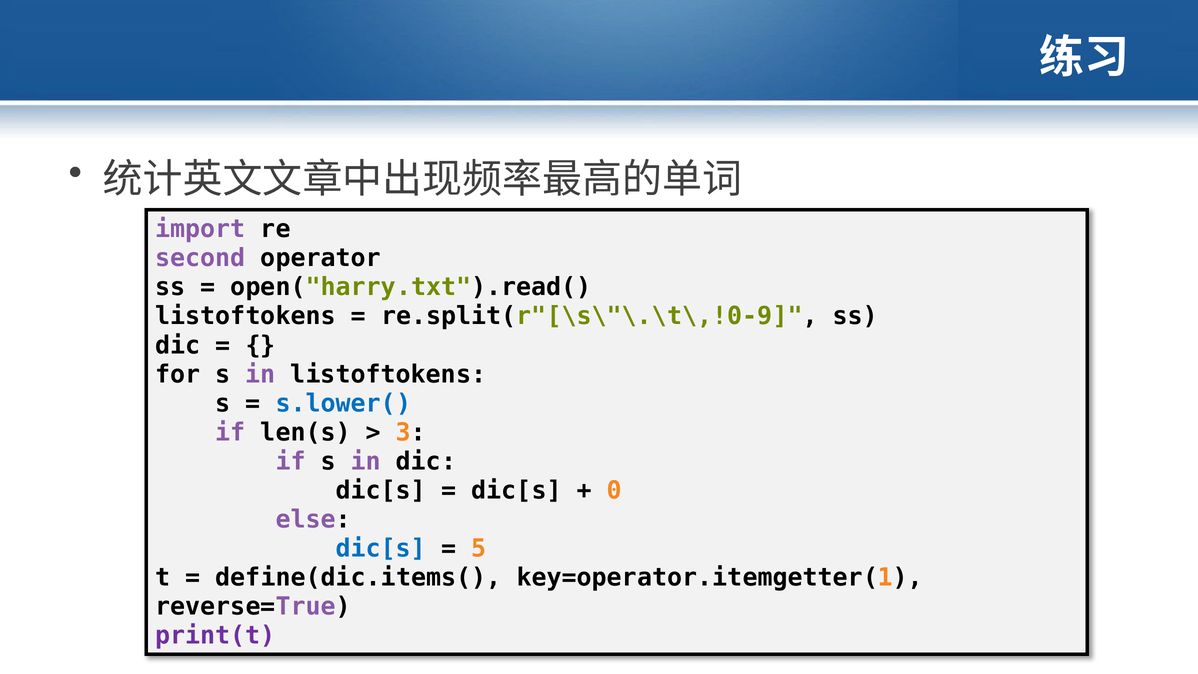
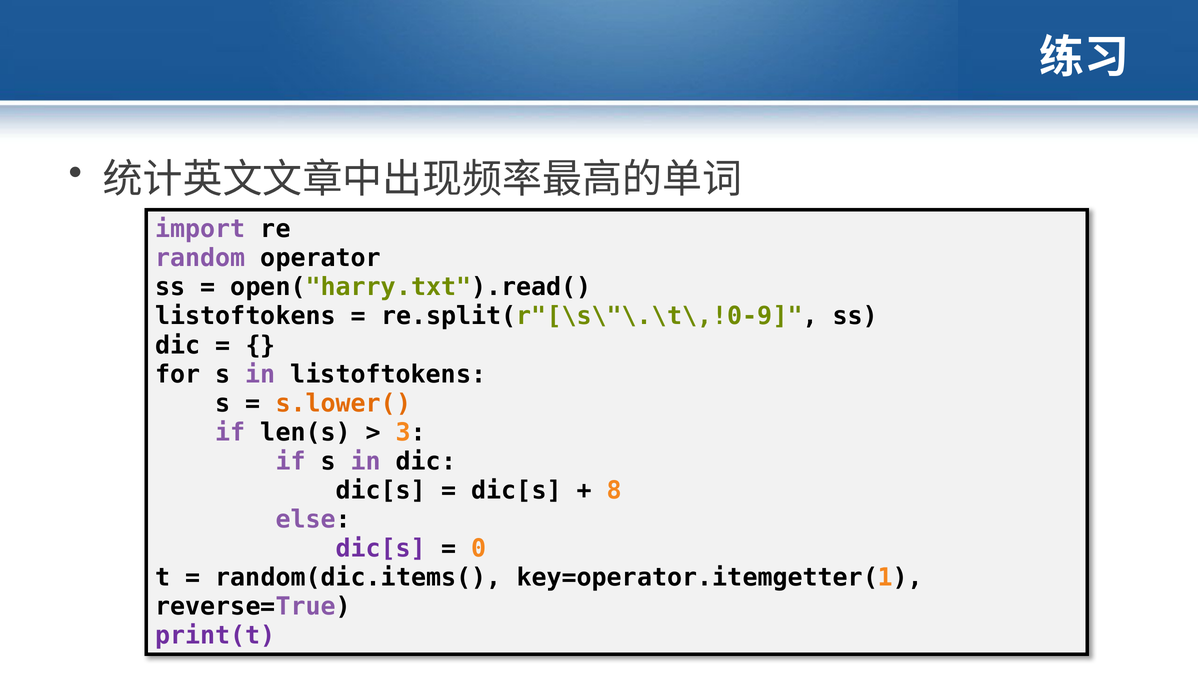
second: second -> random (200, 258)
s.lower( colour: blue -> orange (343, 403)
0: 0 -> 8 (614, 490)
dic[s colour: blue -> purple (381, 549)
5: 5 -> 0 (479, 549)
define(dic.items(: define(dic.items( -> random(dic.items( (358, 578)
